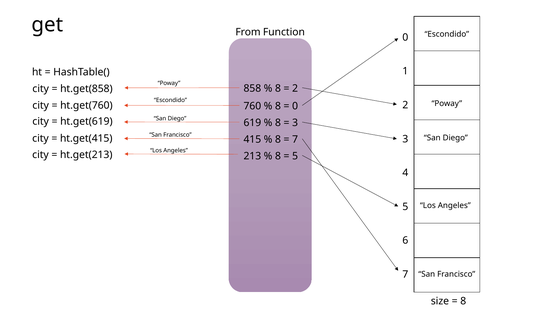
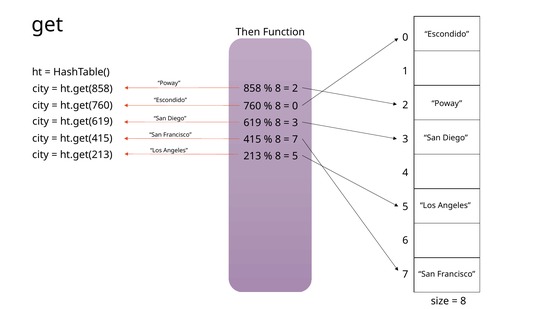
From: From -> Then (248, 32)
